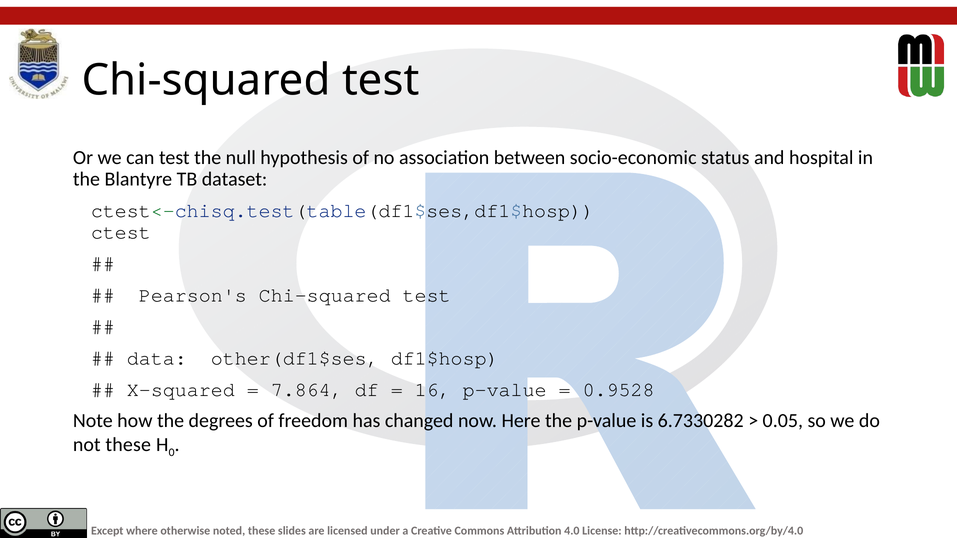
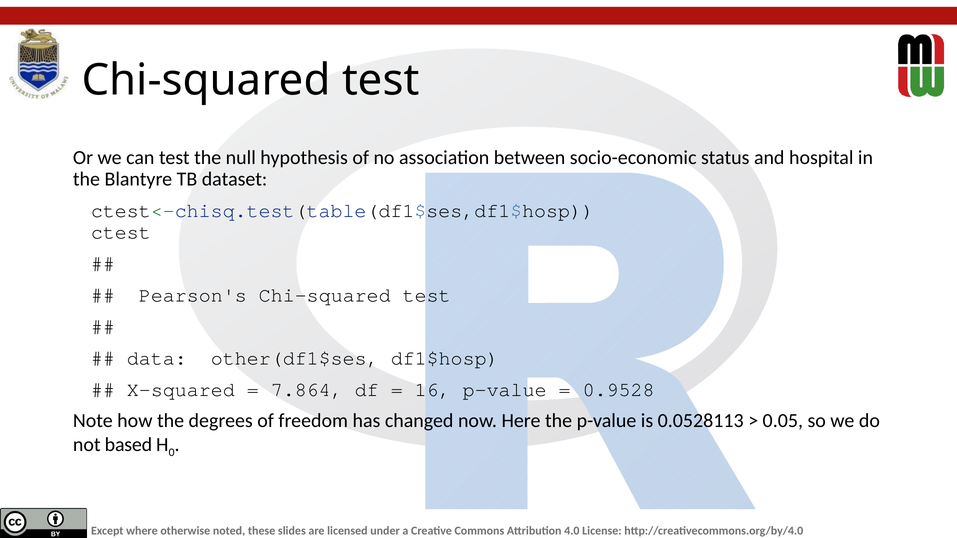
6.7330282: 6.7330282 -> 0.0528113 (701, 421)
not these: these -> based (128, 445)
